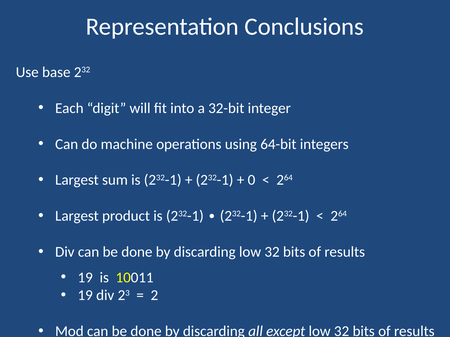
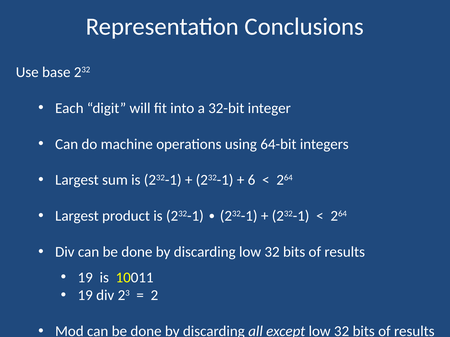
0: 0 -> 6 (252, 180)
